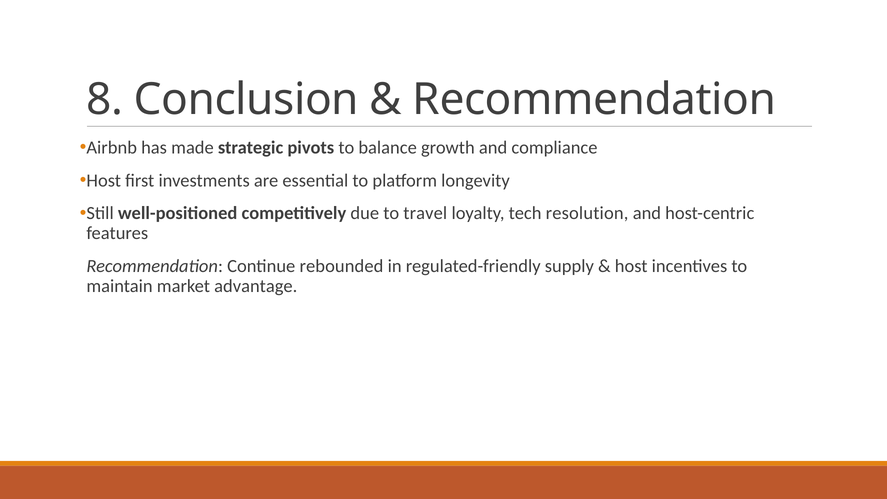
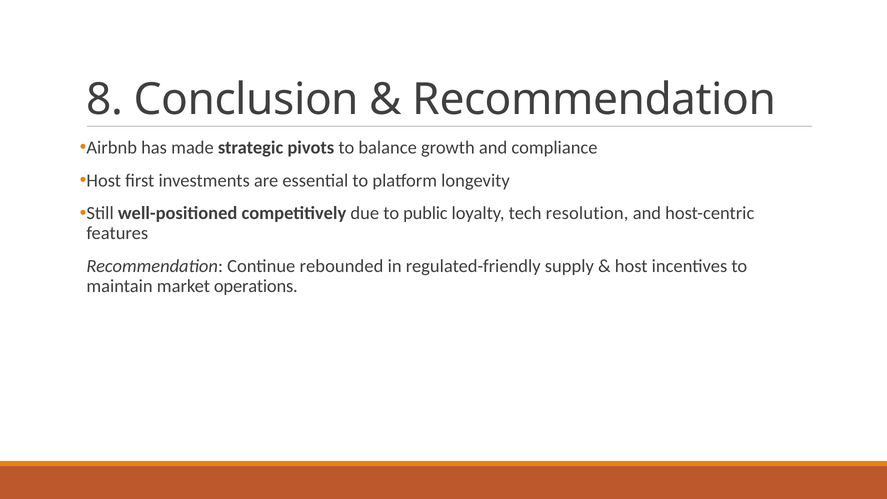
travel: travel -> public (425, 213)
advantage: advantage -> operations (256, 286)
